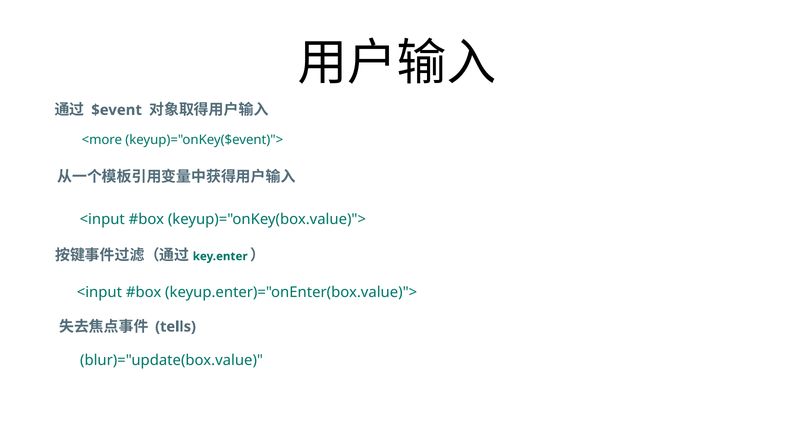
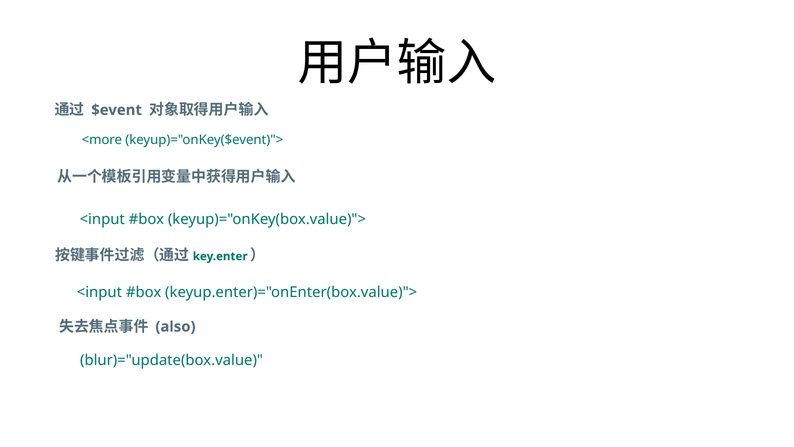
tells: tells -> also (175, 326)
